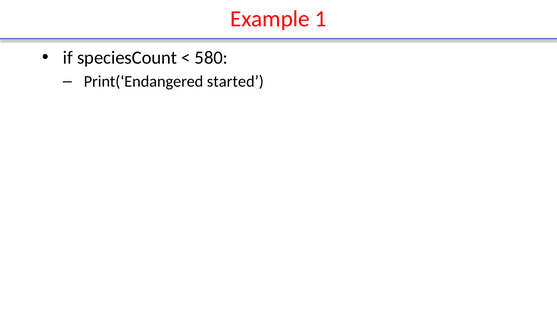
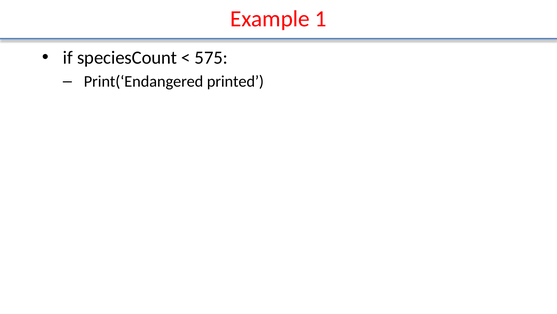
580: 580 -> 575 (211, 57)
started: started -> printed (235, 81)
